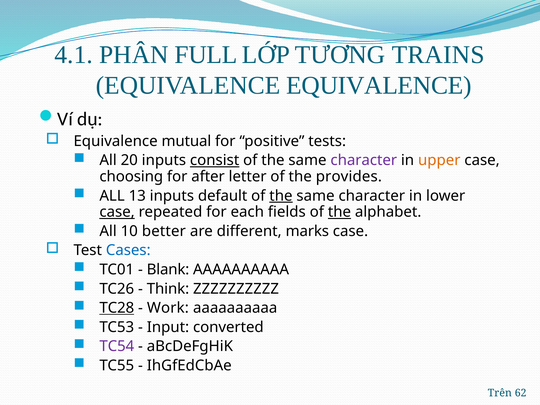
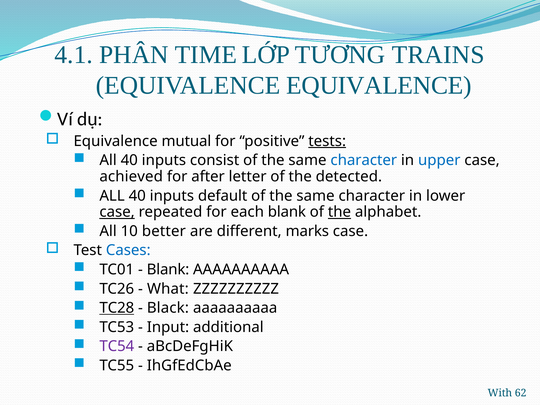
FULL: FULL -> TIME (206, 55)
tests underline: none -> present (327, 141)
20: 20 -> 40 (129, 160)
consist underline: present -> none (215, 160)
character colour: purple -> blue (364, 160)
upper colour: orange -> blue (439, 160)
choosing: choosing -> achieved (131, 177)
provides: provides -> detected (349, 177)
13: 13 -> 40 (137, 196)
the underline: present -> none (281, 196)
each fields: fields -> blank (287, 212)
Think: Think -> What (168, 289)
Work: Work -> Black (168, 308)
converted: converted -> additional (228, 327)
Trên: Trên -> With (500, 393)
